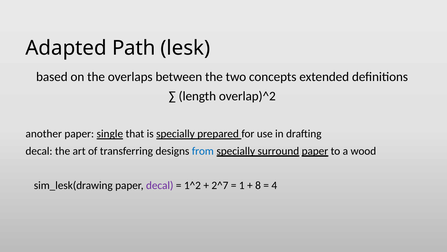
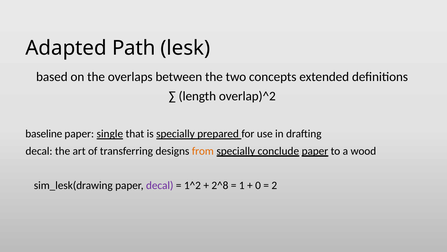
another: another -> baseline (44, 134)
from colour: blue -> orange (203, 151)
surround: surround -> conclude (278, 151)
2^7: 2^7 -> 2^8 (220, 185)
8: 8 -> 0 (258, 185)
4: 4 -> 2 (274, 185)
